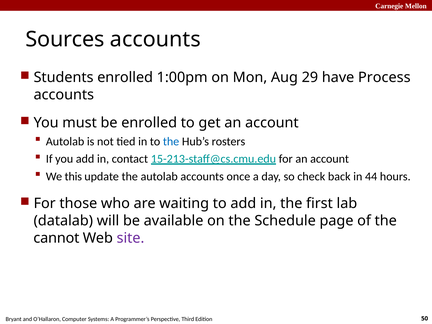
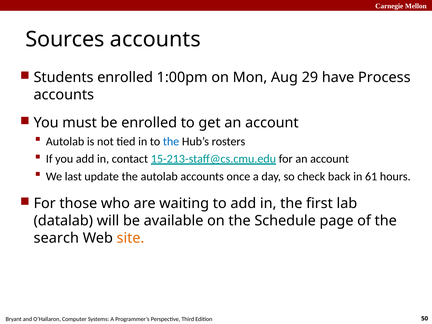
this: this -> last (73, 177)
44: 44 -> 61 (371, 177)
cannot: cannot -> search (56, 238)
site colour: purple -> orange (130, 238)
